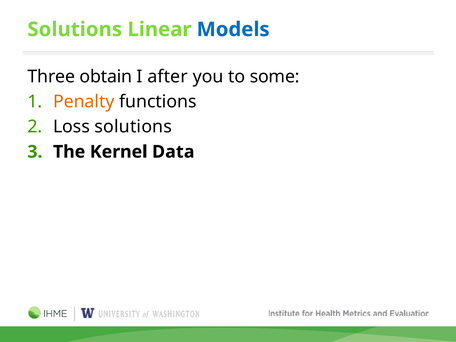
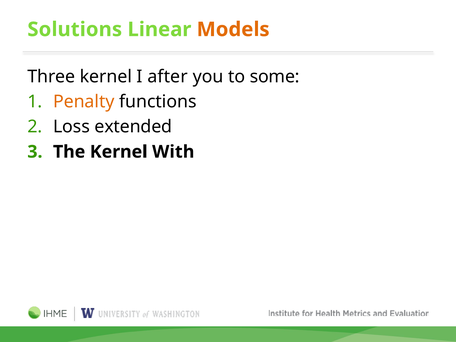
Models colour: blue -> orange (233, 29)
Three obtain: obtain -> kernel (106, 77)
Loss solutions: solutions -> extended (133, 127)
Data: Data -> With (173, 152)
